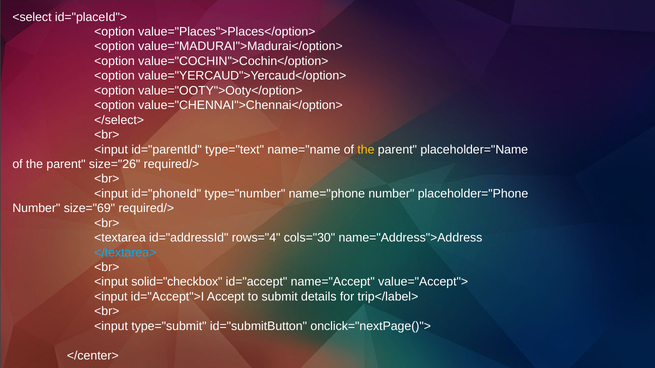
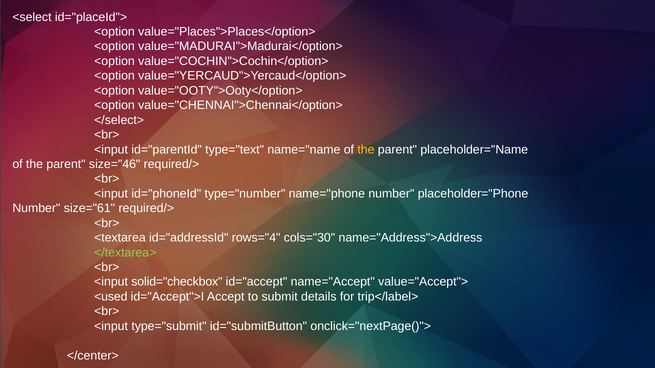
size="26: size="26 -> size="46 (115, 164)
size="69: size="69 -> size="61 (89, 209)
</textarea> colour: light blue -> light green (125, 253)
<input: <input -> <used (111, 297)
